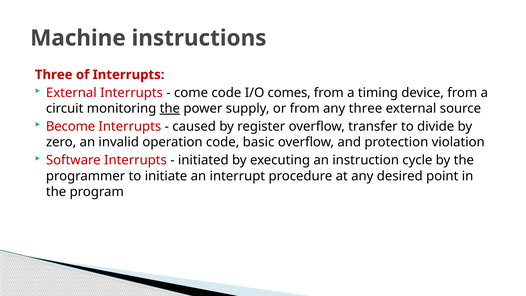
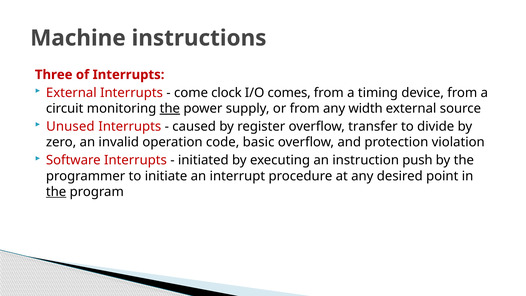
come code: code -> clock (226, 93)
any three: three -> width (366, 108)
Become: Become -> Unused (70, 126)
cycle: cycle -> push (417, 160)
the underline: none -> present (56, 192)
